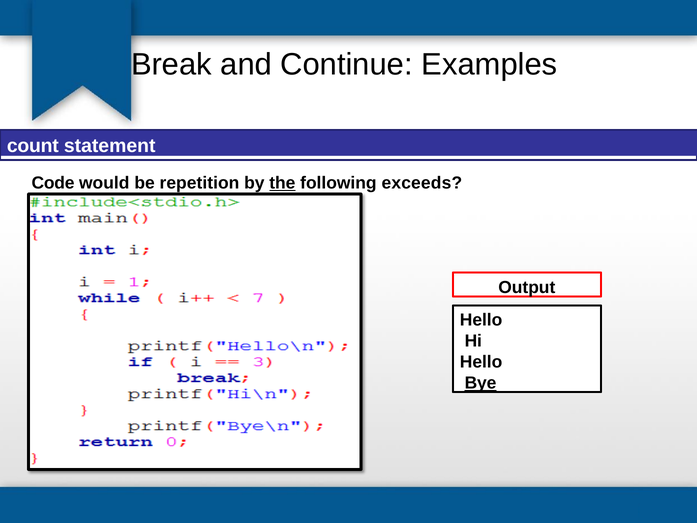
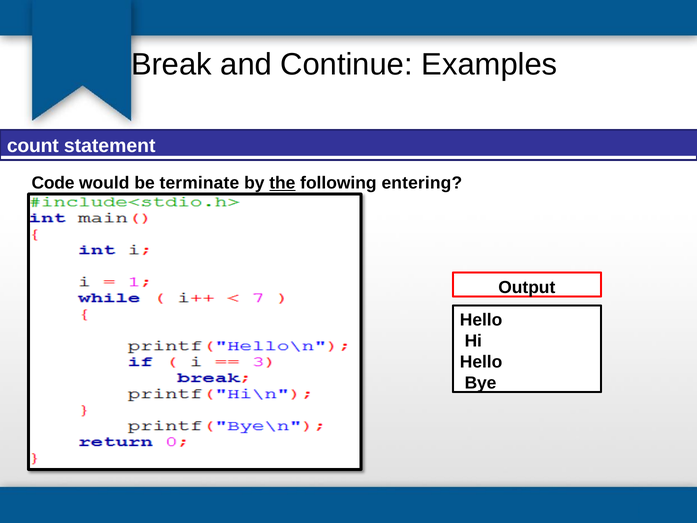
repetition: repetition -> terminate (199, 183)
exceeds: exceeds -> entering (422, 183)
Bye underline: present -> none (481, 383)
